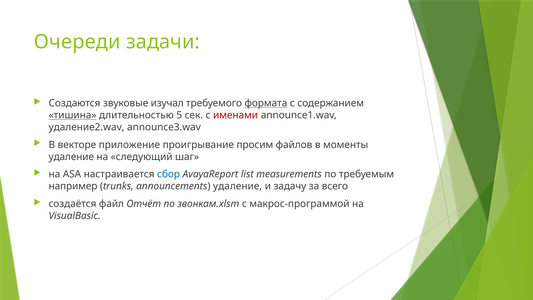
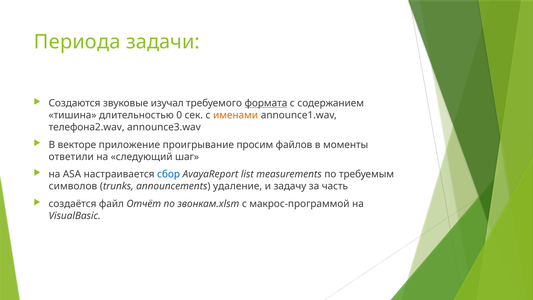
Очереди: Очереди -> Периода (77, 42)
тишина underline: present -> none (73, 115)
5: 5 -> 0 (179, 115)
именами colour: red -> orange (236, 115)
удаление2.wav: удаление2.wav -> телефона2.wav (87, 127)
удаление: удаление -> ответили (71, 157)
например: например -> символов (73, 186)
всего: всего -> часть (335, 186)
